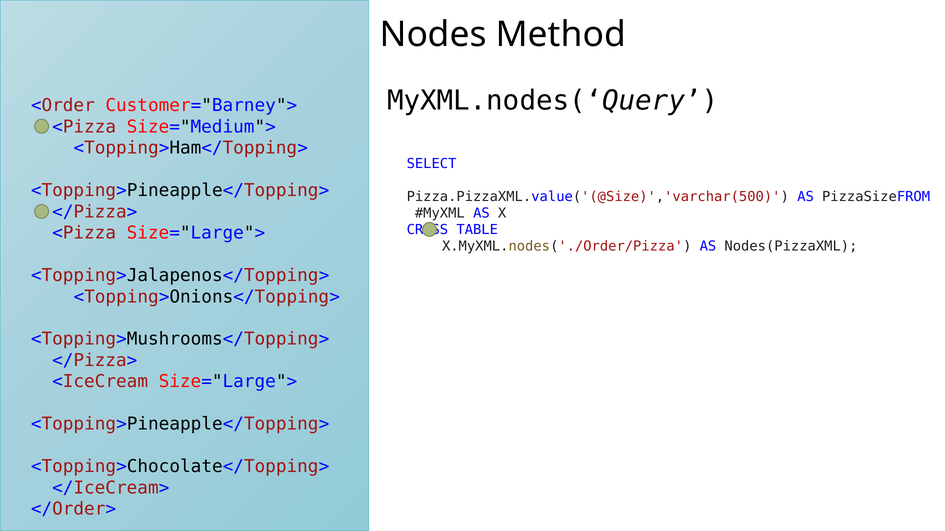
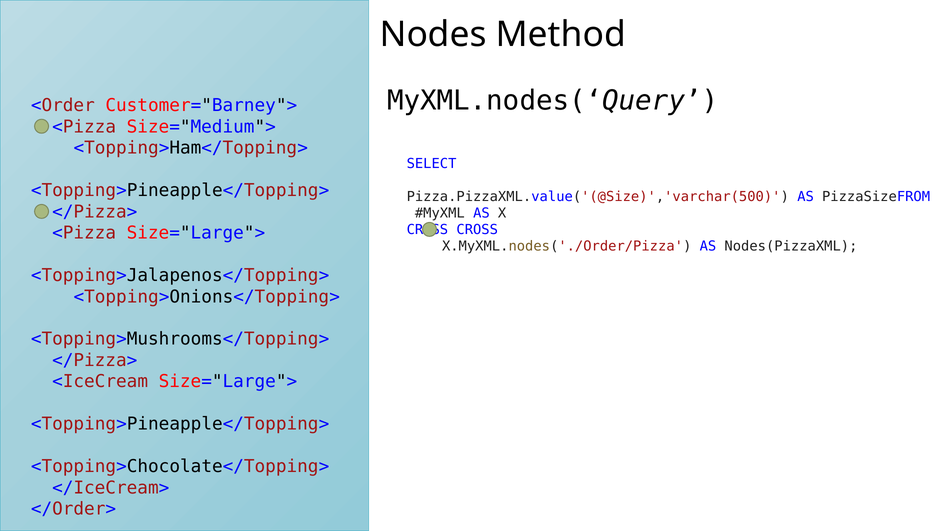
TABLE: TABLE -> CROSS (477, 230)
